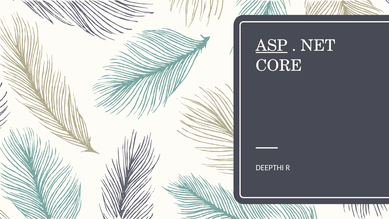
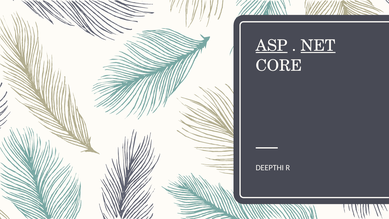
NET underline: none -> present (318, 46)
